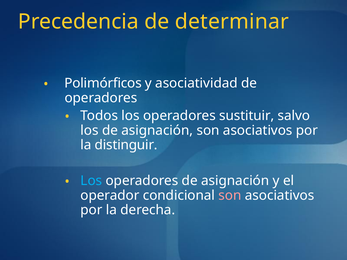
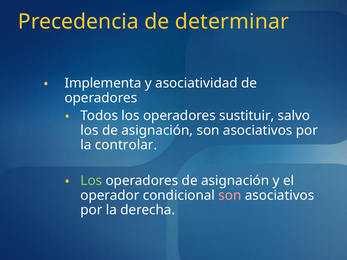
Polimórficos: Polimórficos -> Implementa (103, 83)
distinguir: distinguir -> controlar (126, 145)
Los colour: light blue -> light green (91, 181)
